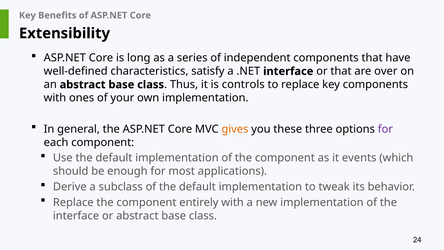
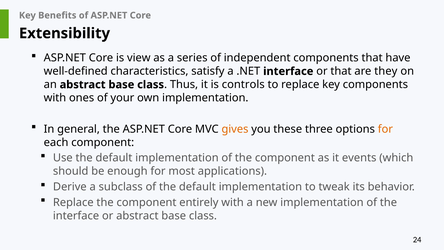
long: long -> view (139, 58)
over: over -> they (386, 71)
for colour: purple -> orange (385, 129)
